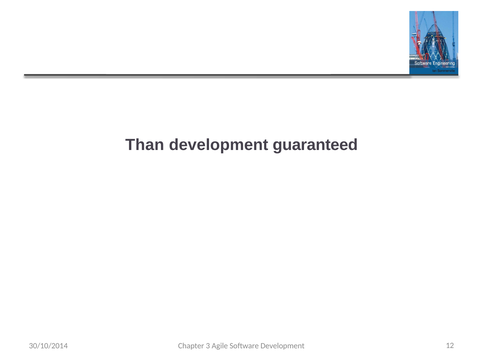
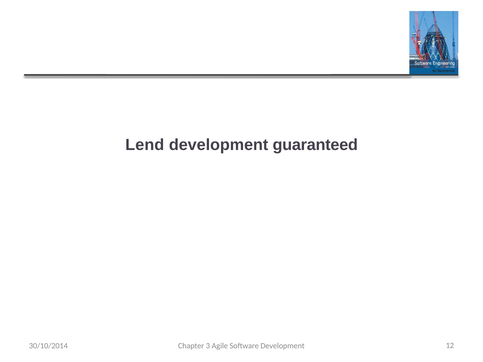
Than: Than -> Lend (145, 145)
